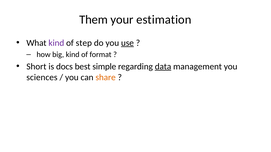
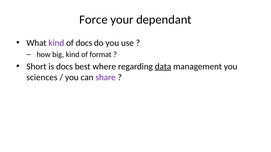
Them: Them -> Force (93, 20)
estimation: estimation -> dependant (164, 20)
of step: step -> docs (84, 43)
use underline: present -> none (127, 43)
simple: simple -> where (104, 67)
share colour: orange -> purple (106, 78)
